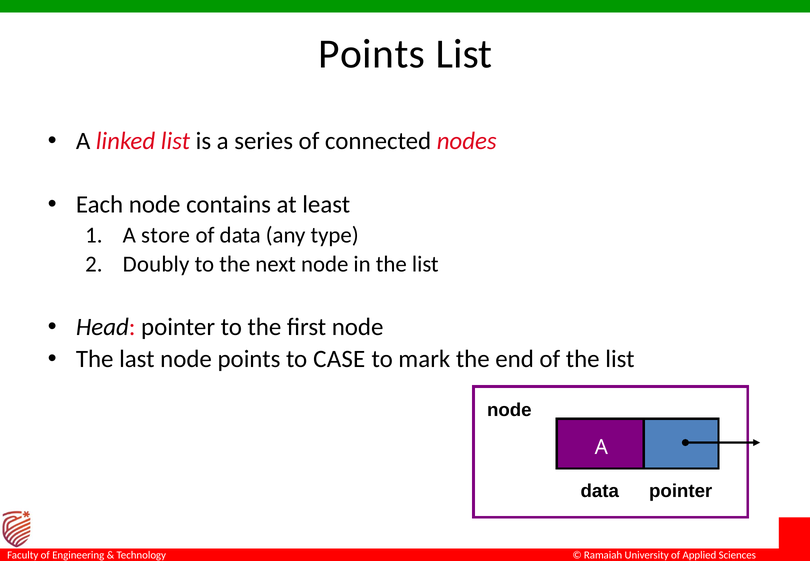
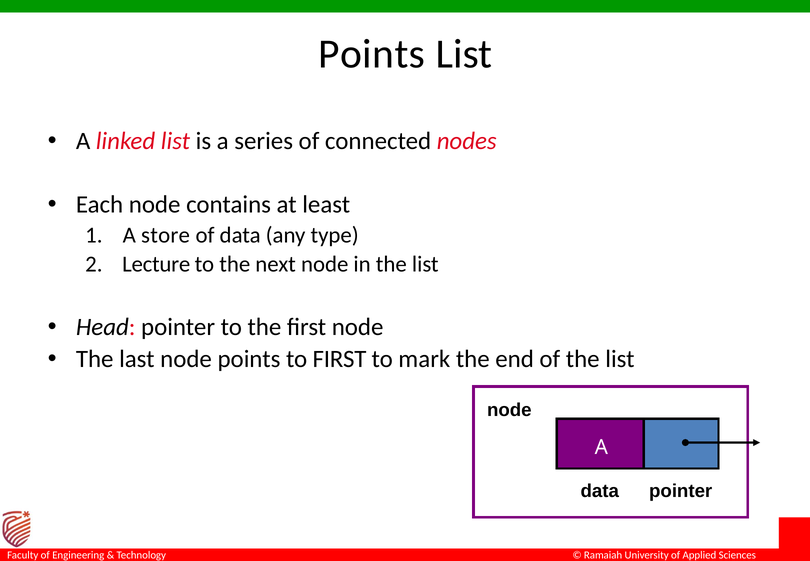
Doubly: Doubly -> Lecture (156, 264)
to CASE: CASE -> FIRST (340, 359)
